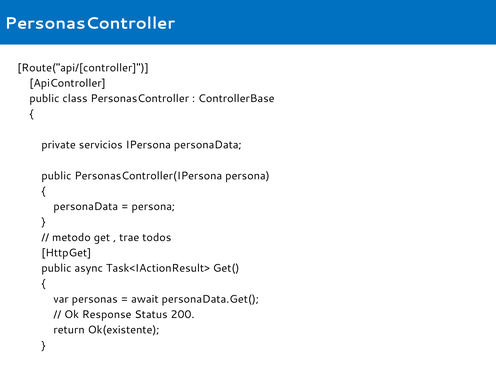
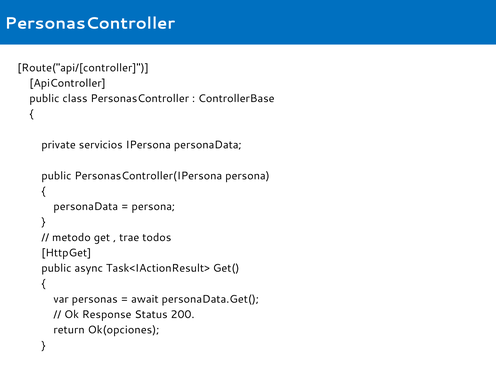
Ok(existente: Ok(existente -> Ok(opciones (124, 330)
